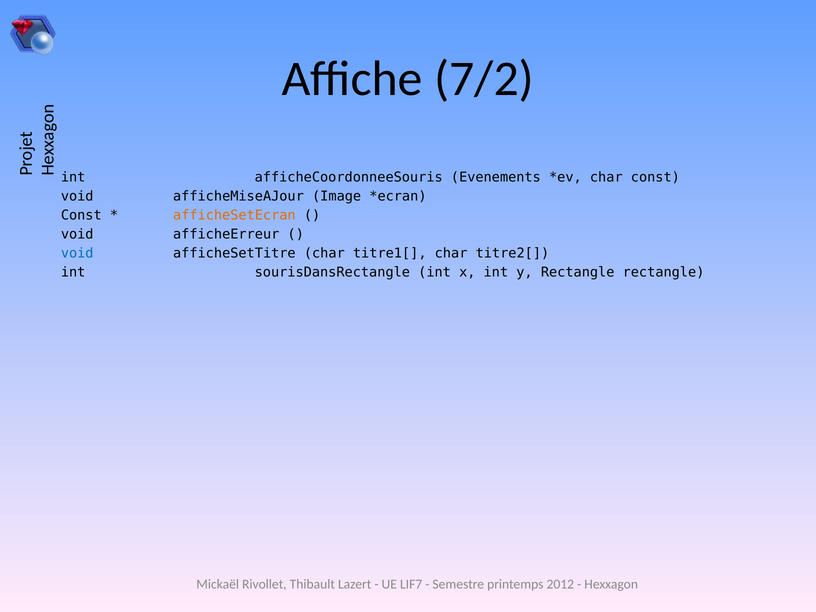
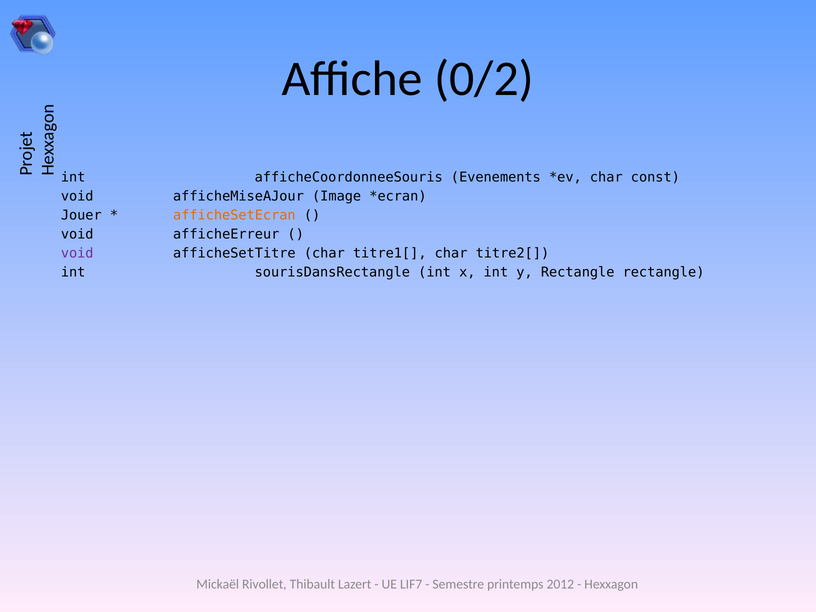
7/2: 7/2 -> 0/2 (484, 79)
Const: Const -> Jouer (81, 215)
void colour: blue -> purple (77, 253)
